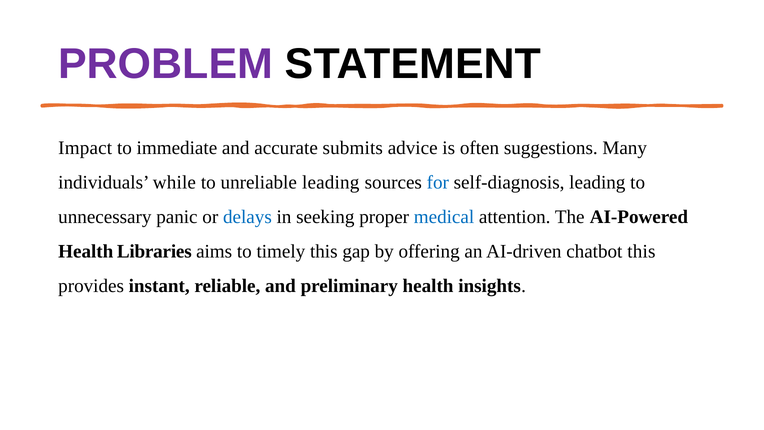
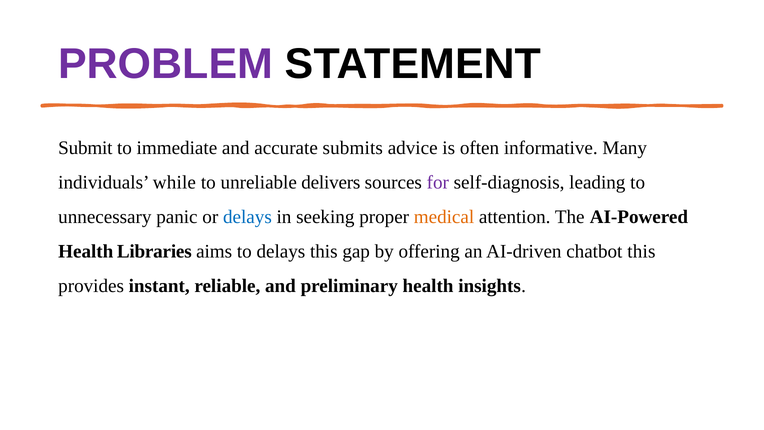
Impact: Impact -> Submit (85, 148)
suggestions: suggestions -> informative (551, 148)
unreliable leading: leading -> delivers (331, 182)
for colour: blue -> purple (438, 182)
medical colour: blue -> orange (444, 217)
to timely: timely -> delays (281, 251)
